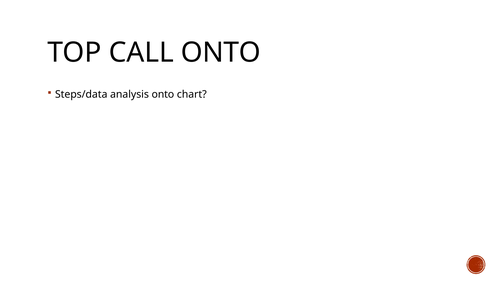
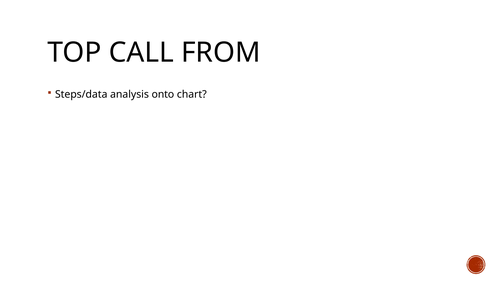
CALL ONTO: ONTO -> FROM (221, 53)
